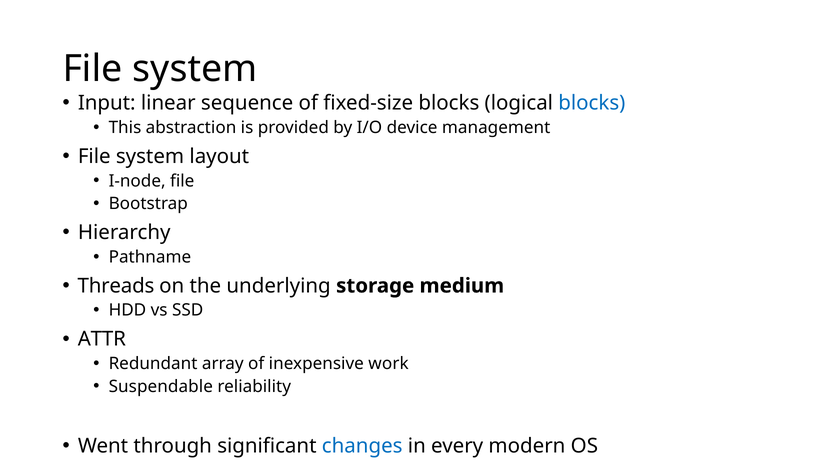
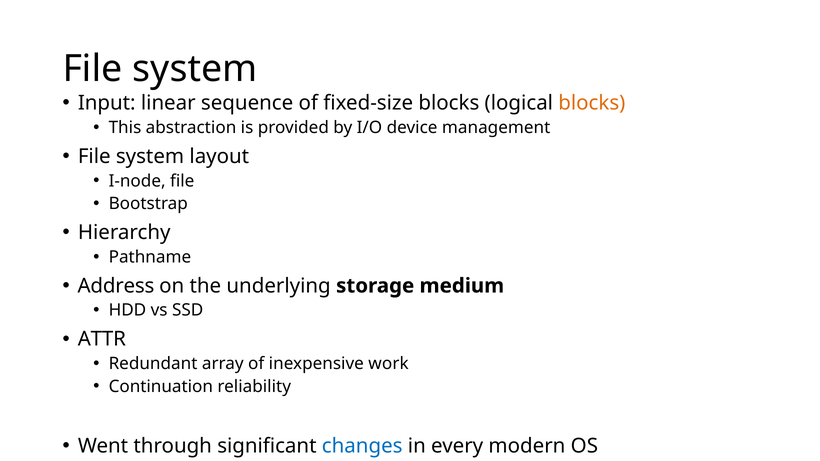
blocks colour: blue -> orange (592, 103)
Threads: Threads -> Address (116, 286)
Suspendable: Suspendable -> Continuation (161, 387)
